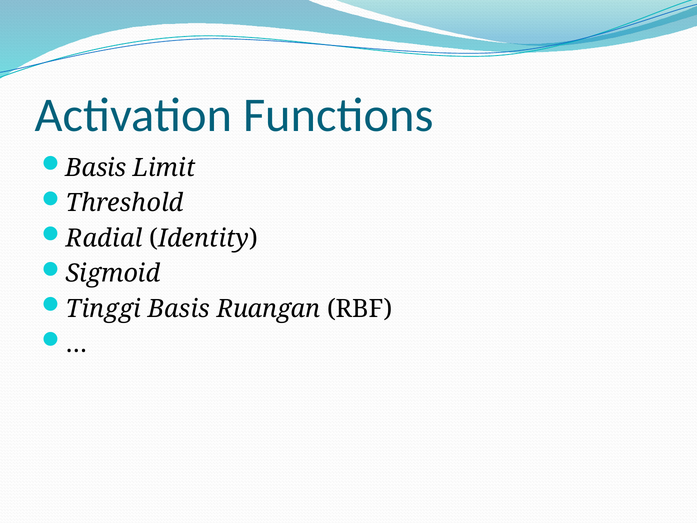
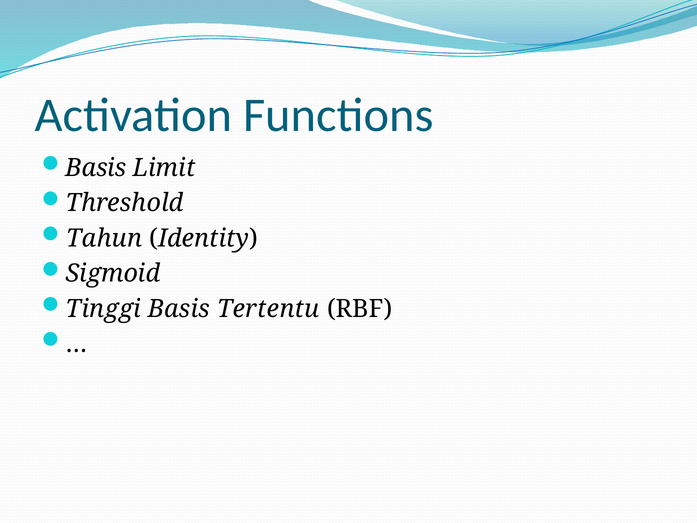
Radial: Radial -> Tahun (104, 238)
Ruangan: Ruangan -> Tertentu (268, 309)
